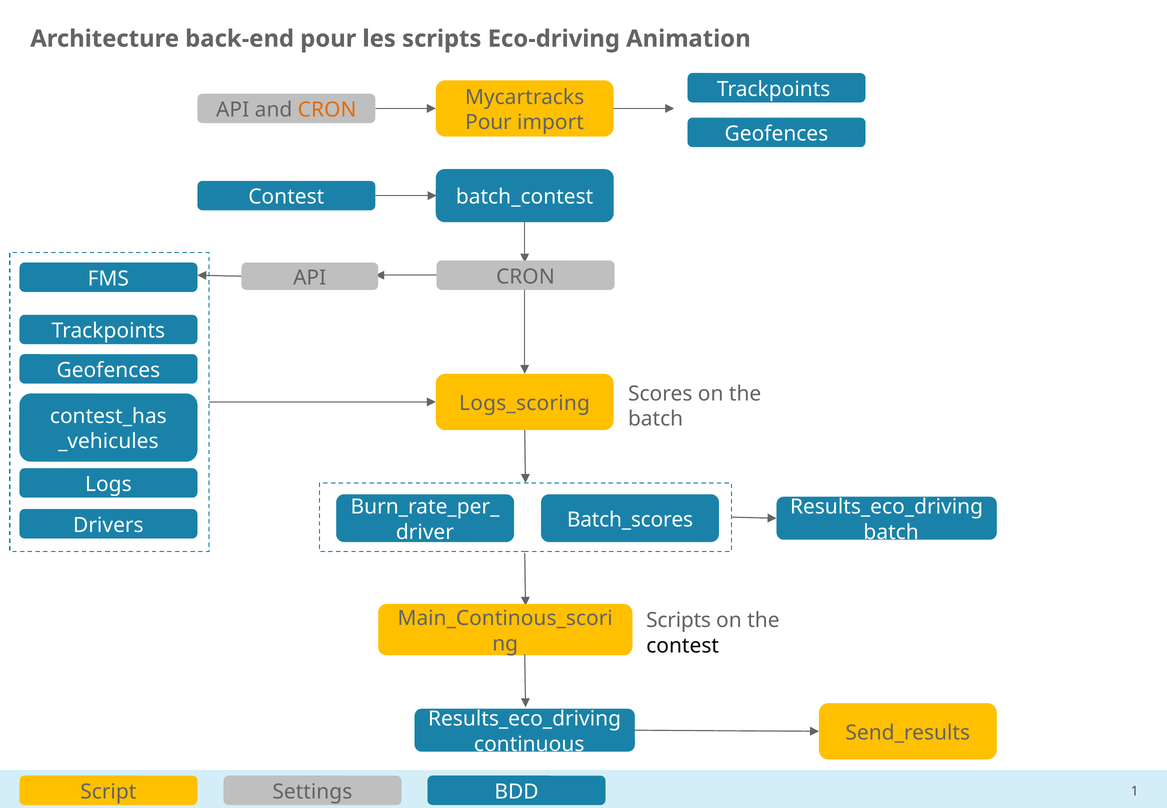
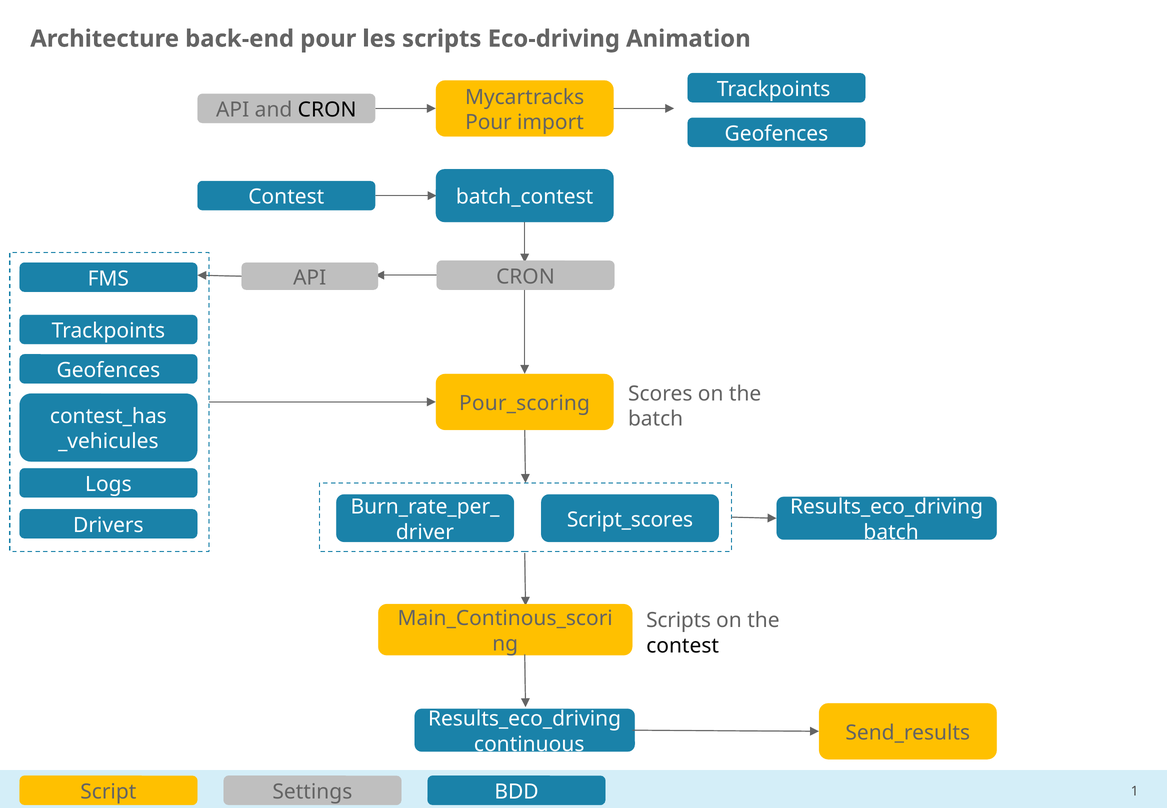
CRON colour: orange -> black (327, 110)
Logs_scoring: Logs_scoring -> Pour_scoring (525, 403)
Batch_scores: Batch_scores -> Script_scores (630, 520)
